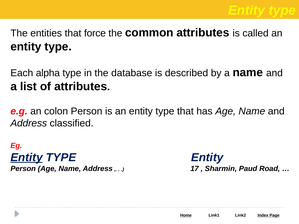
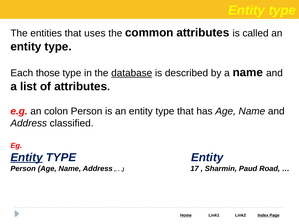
force: force -> uses (95, 33)
alpha: alpha -> those (48, 73)
database underline: none -> present (132, 73)
